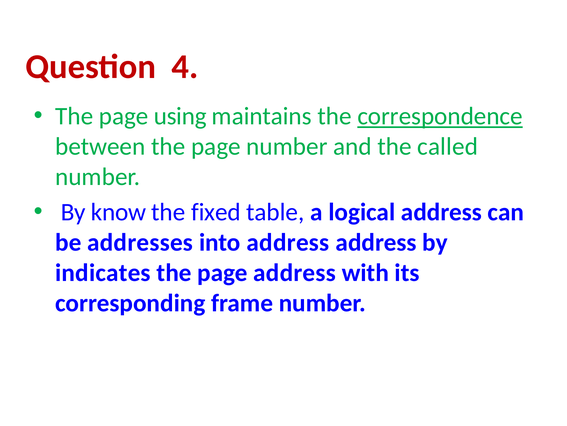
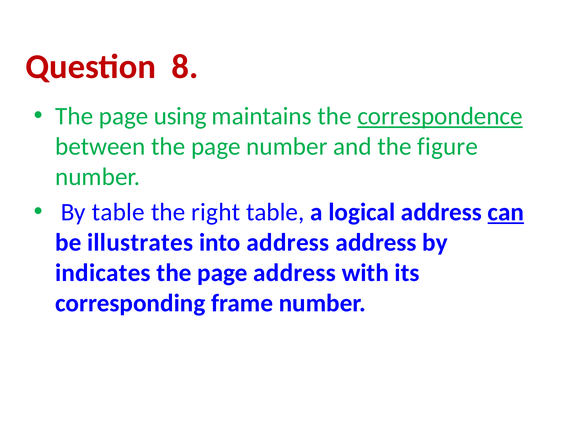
4: 4 -> 8 (185, 67)
called: called -> figure (448, 146)
By know: know -> table (118, 212)
fixed: fixed -> right (216, 212)
can underline: none -> present (506, 212)
addresses: addresses -> illustrates (140, 242)
